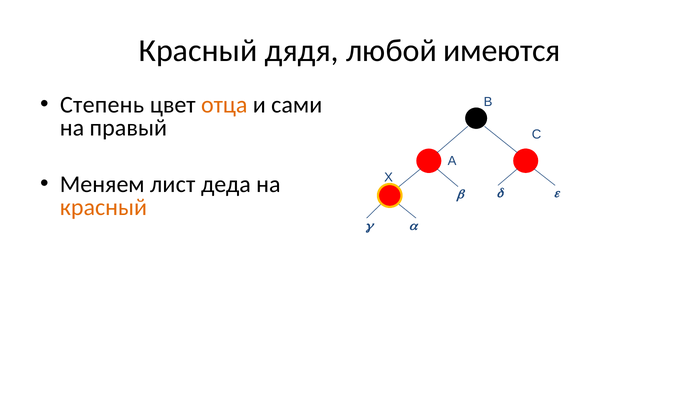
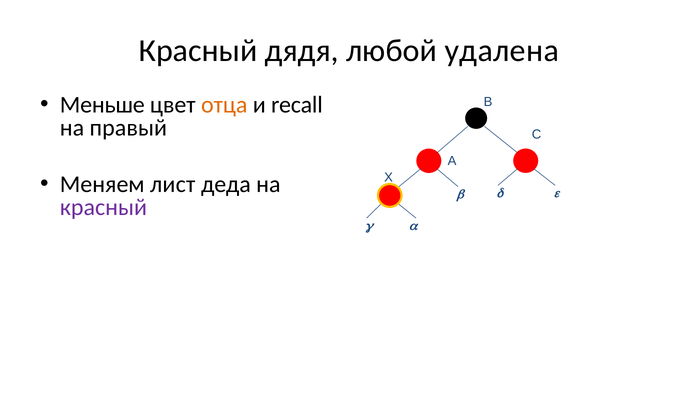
имеются: имеются -> удалена (502, 51)
Степень: Степень -> Меньше (102, 105)
сами: сами -> recall (297, 105)
красный colour: orange -> purple (103, 208)
